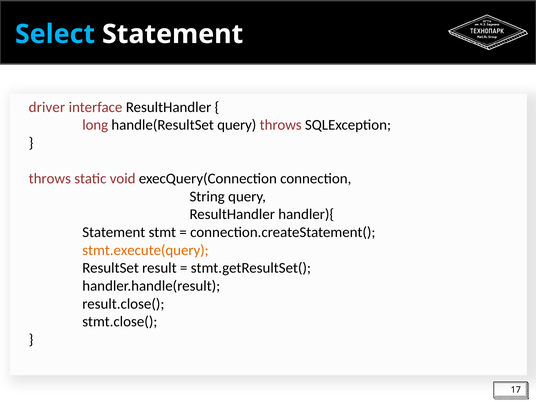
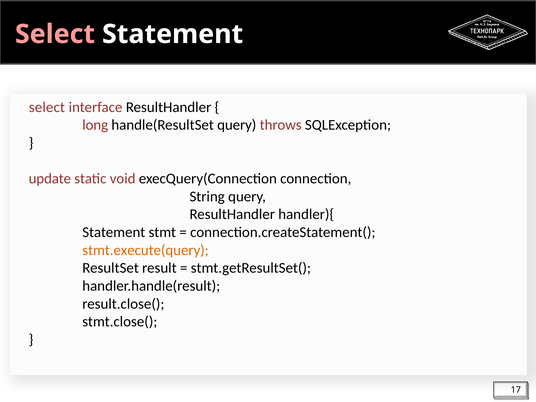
Select colour: light blue -> pink (55, 34)
driver: driver -> select (47, 107)
throws: throws -> update (50, 179)
